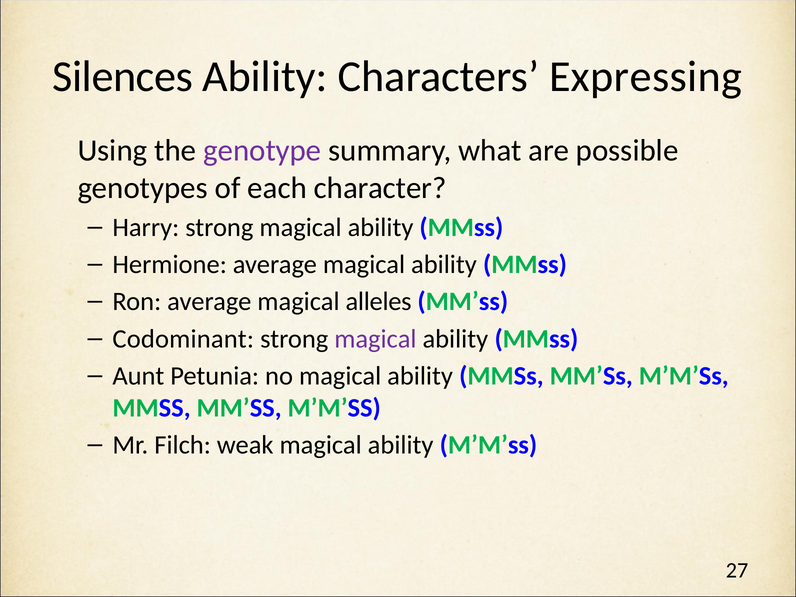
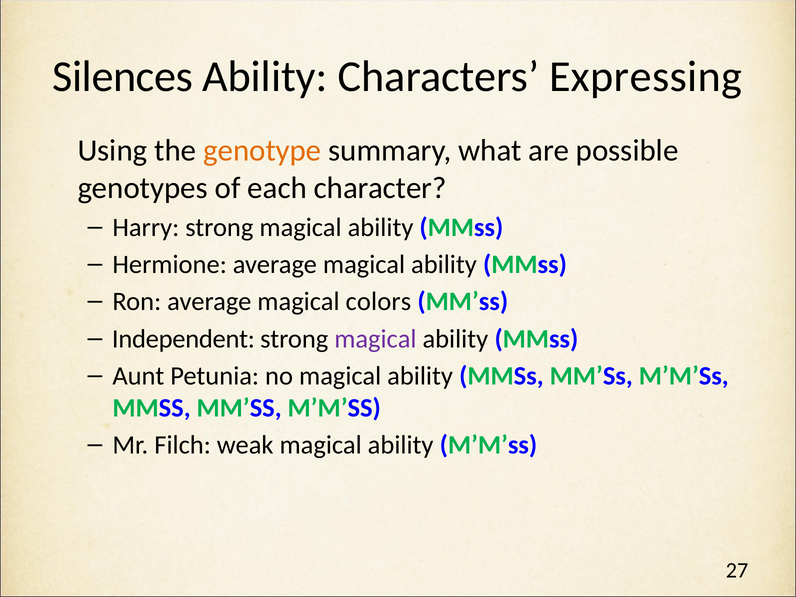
genotype colour: purple -> orange (262, 151)
alleles: alleles -> colors (378, 302)
Codominant: Codominant -> Independent (183, 339)
